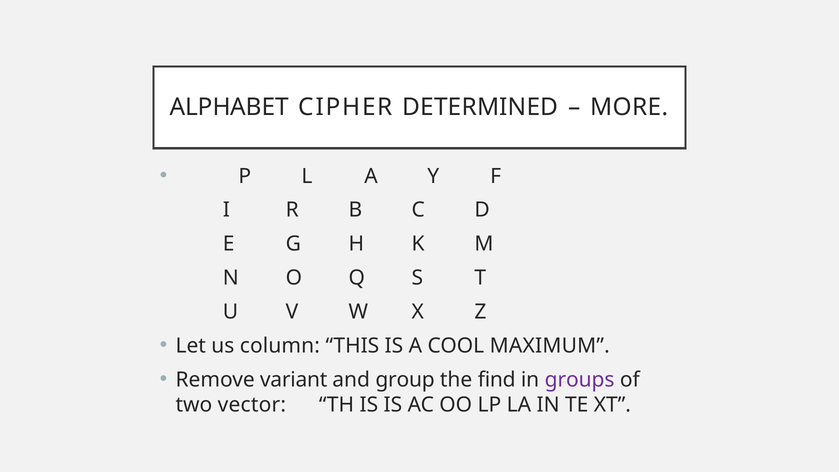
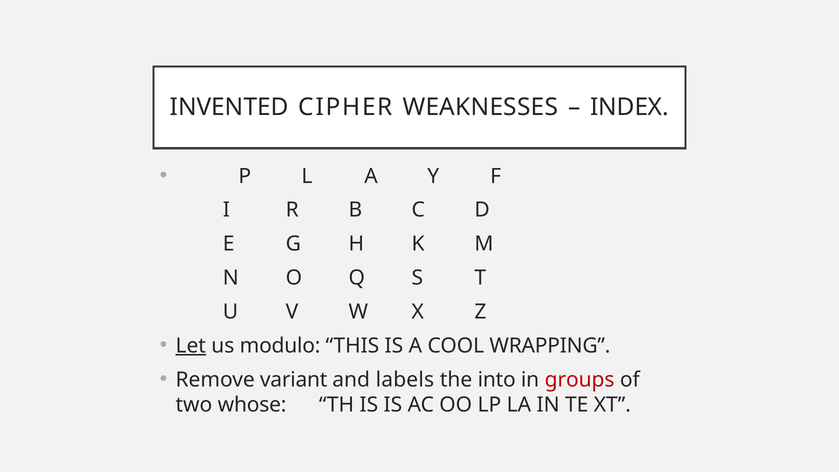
ALPHABET: ALPHABET -> INVENTED (229, 107)
DETERMINED: DETERMINED -> WEAKNESSES (480, 107)
MORE: MORE -> INDEX (630, 107)
Let underline: none -> present (191, 346)
column: column -> modulo (280, 346)
MAXIMUM: MAXIMUM -> WRAPPING (550, 346)
group: group -> labels (405, 380)
find: find -> into (497, 380)
groups colour: purple -> red (580, 380)
vector: vector -> whose (252, 405)
